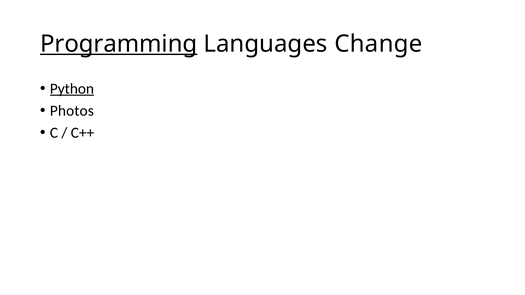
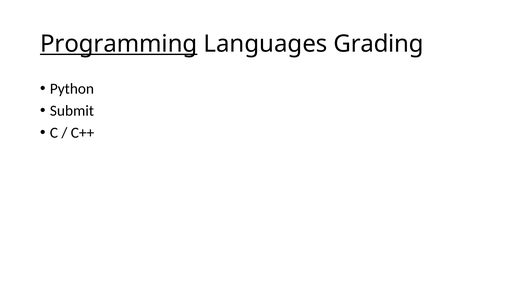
Change: Change -> Grading (379, 44)
Python underline: present -> none (72, 89)
Photos: Photos -> Submit (72, 111)
